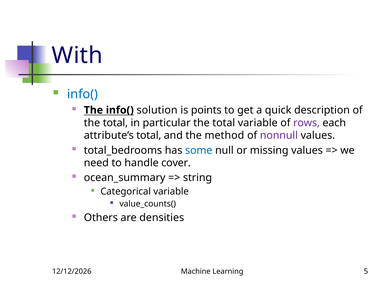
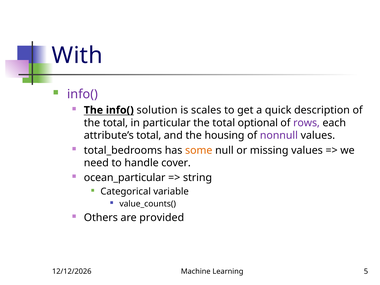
info( colour: blue -> purple (83, 94)
points: points -> scales (206, 110)
total variable: variable -> optional (258, 123)
method: method -> housing (224, 135)
some colour: blue -> orange (199, 150)
ocean_summary: ocean_summary -> ocean_particular (125, 178)
densities: densities -> provided (162, 218)
